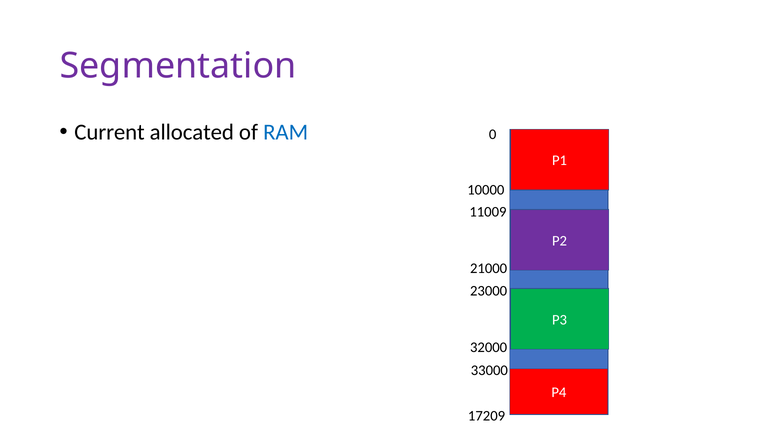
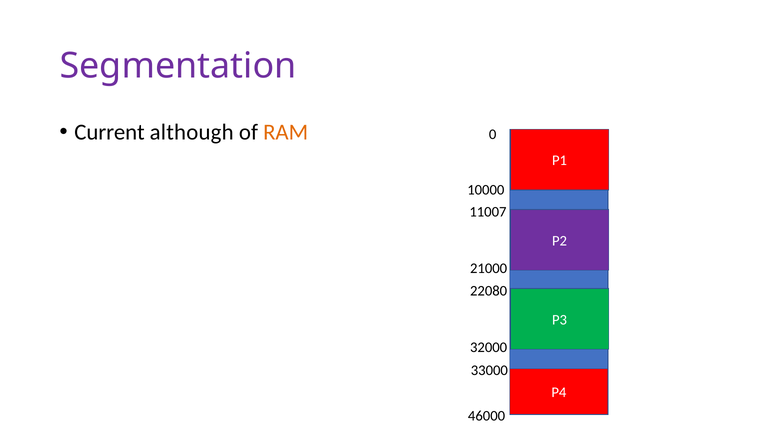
allocated: allocated -> although (192, 132)
RAM colour: blue -> orange (286, 132)
11009: 11009 -> 11007 (488, 212)
23000: 23000 -> 22080 (489, 291)
17209: 17209 -> 46000 (487, 416)
